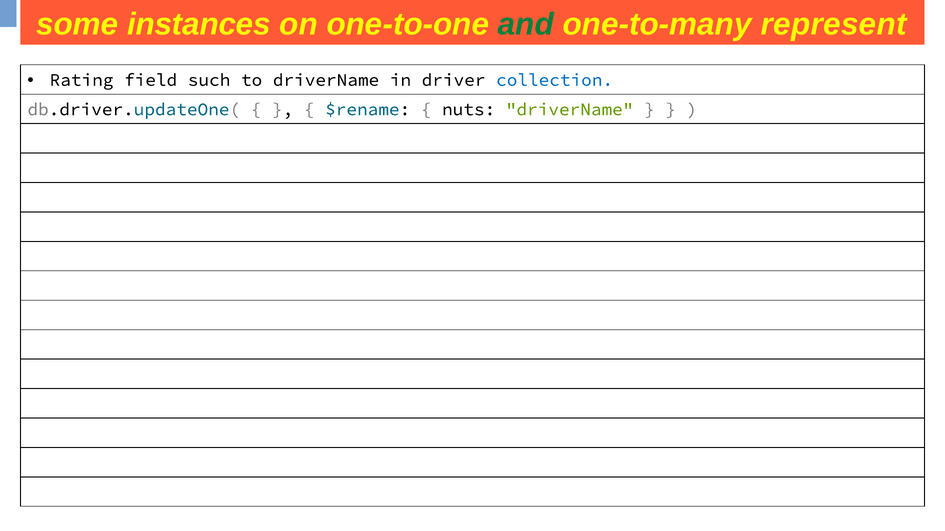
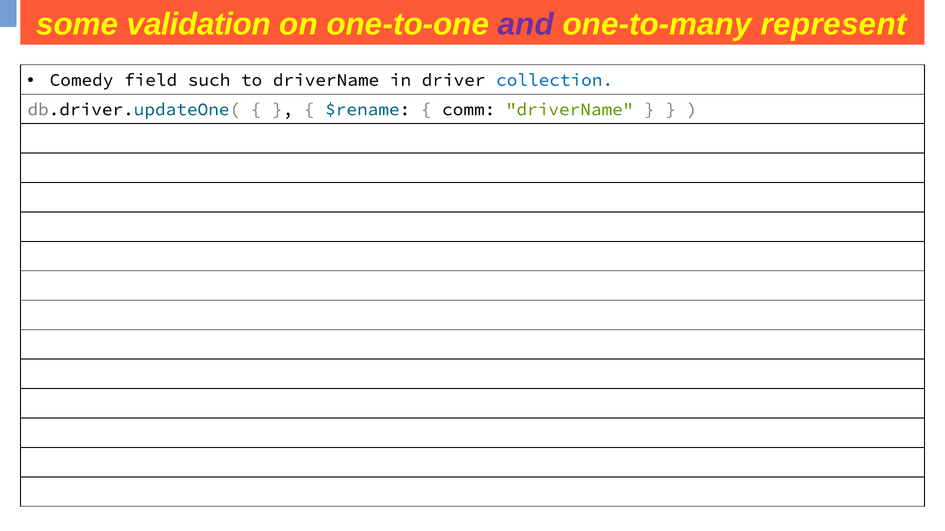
instances: instances -> validation (199, 25)
and colour: green -> purple (526, 25)
Rating: Rating -> Comedy (82, 80)
nuts: nuts -> comm (469, 110)
